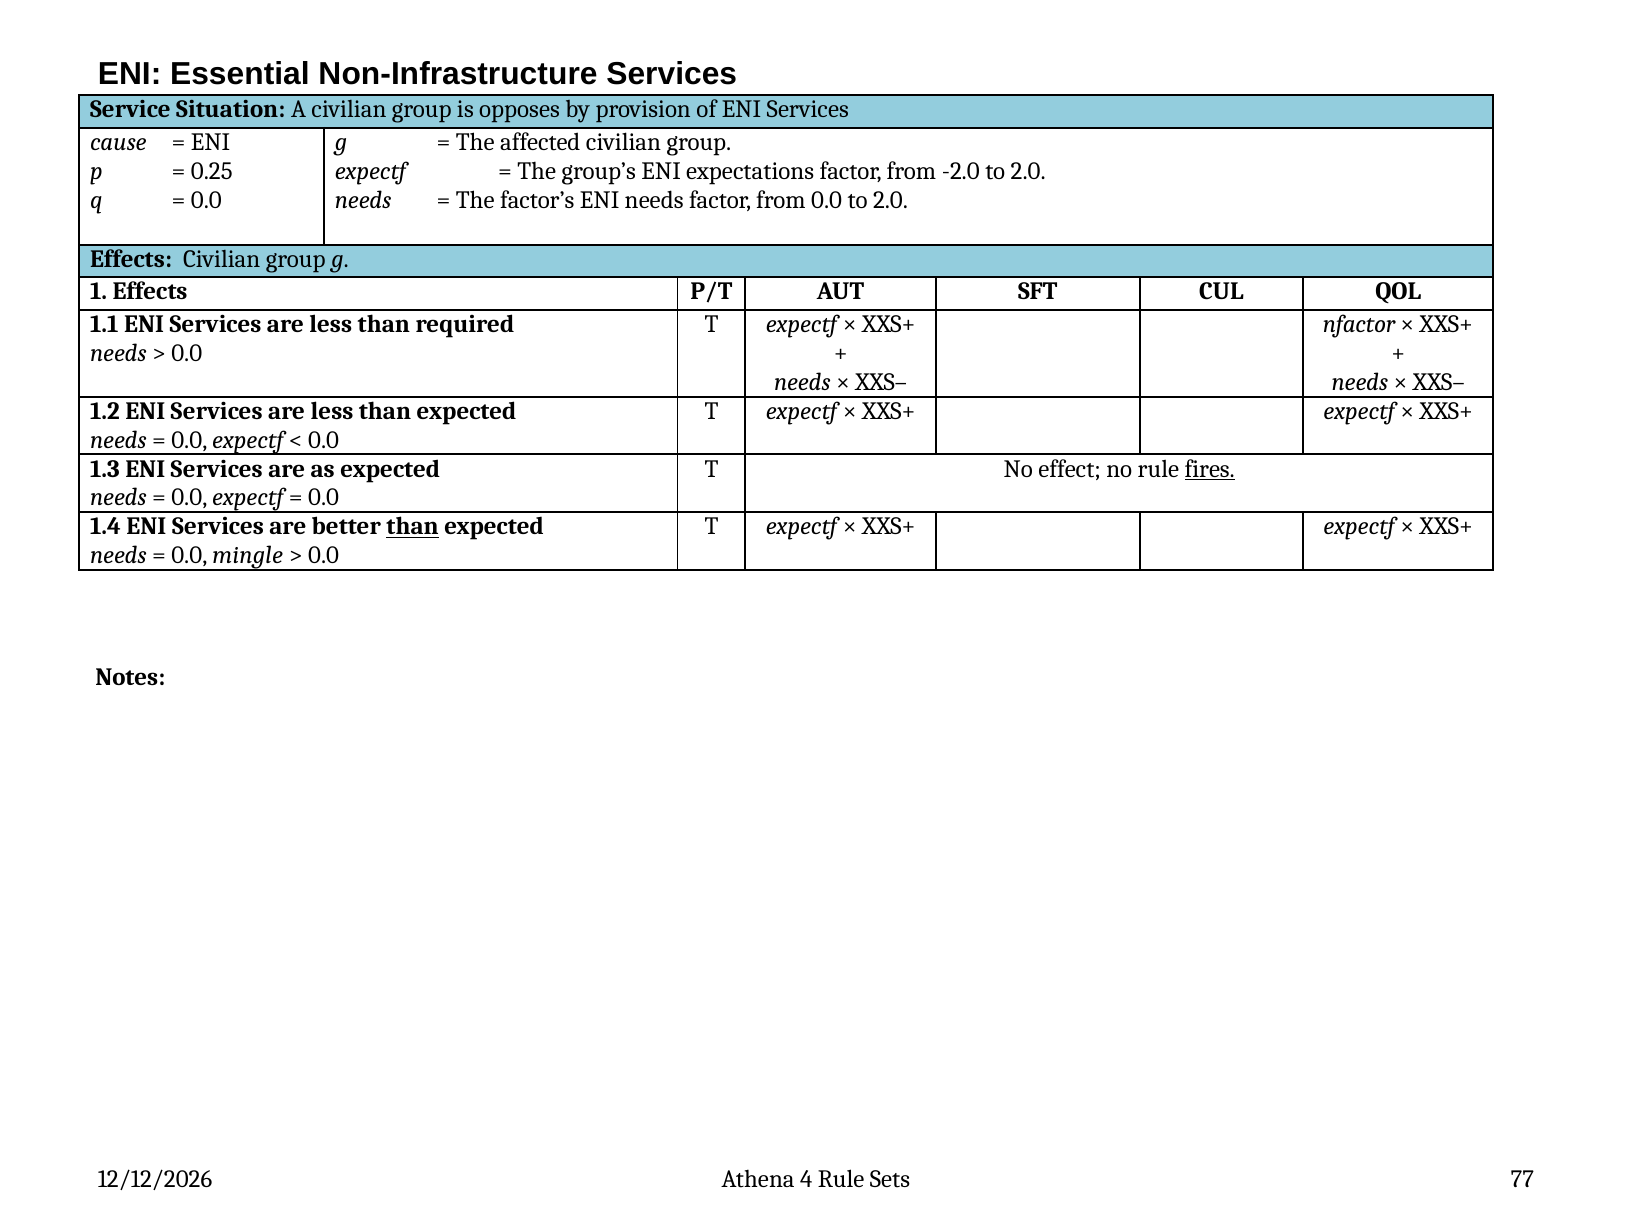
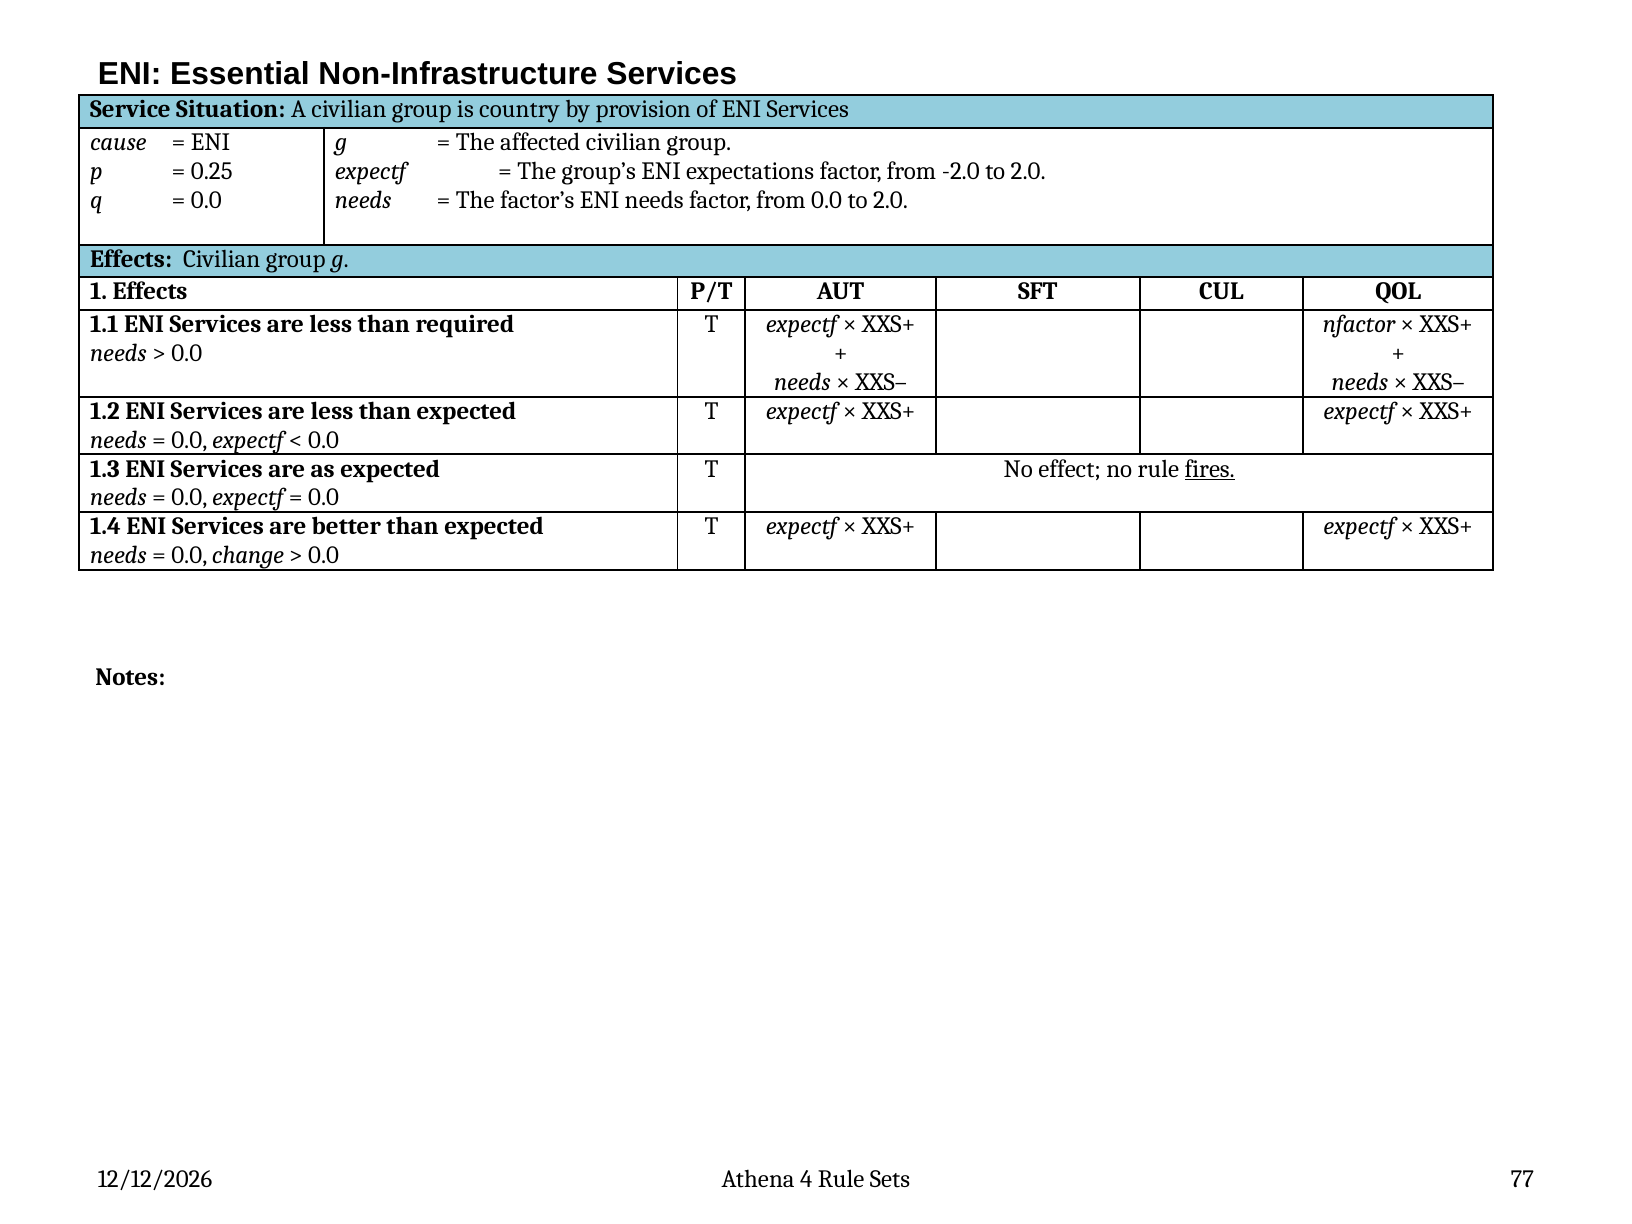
opposes: opposes -> country (519, 110)
than underline: present -> none (413, 527)
mingle: mingle -> change (248, 555)
